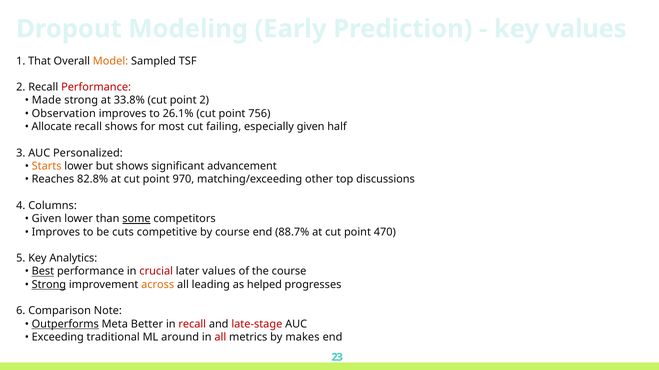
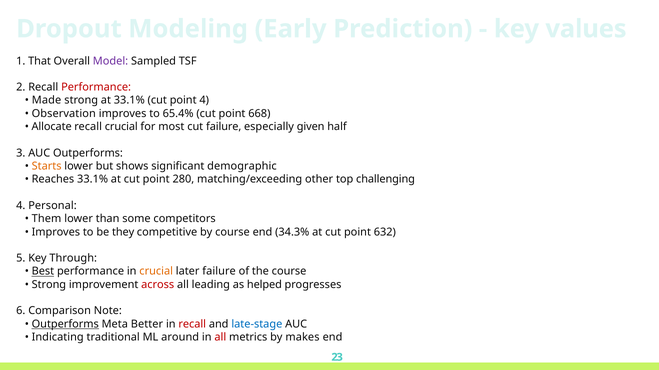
Model colour: orange -> purple (111, 61)
at 33.8%: 33.8% -> 33.1% (129, 101)
point 2: 2 -> 4 (204, 101)
26.1%: 26.1% -> 65.4% (178, 114)
756: 756 -> 668 (259, 114)
recall shows: shows -> crucial (121, 127)
cut failing: failing -> failure (224, 127)
AUC Personalized: Personalized -> Outperforms (88, 153)
advancement: advancement -> demographic (242, 166)
Reaches 82.8%: 82.8% -> 33.1% (93, 180)
970: 970 -> 280 (183, 180)
discussions: discussions -> challenging (386, 180)
Columns: Columns -> Personal (53, 206)
Given: Given -> Them (47, 219)
some underline: present -> none (136, 219)
cuts: cuts -> they (123, 232)
88.7%: 88.7% -> 34.3% (292, 232)
470: 470 -> 632 (385, 232)
Analytics: Analytics -> Through (73, 259)
crucial colour: red -> orange (156, 272)
later values: values -> failure (219, 272)
Strong underline: present -> none (49, 285)
across colour: orange -> red (158, 285)
late-stage colour: red -> blue (257, 325)
Exceeding: Exceeding -> Indicating (58, 338)
